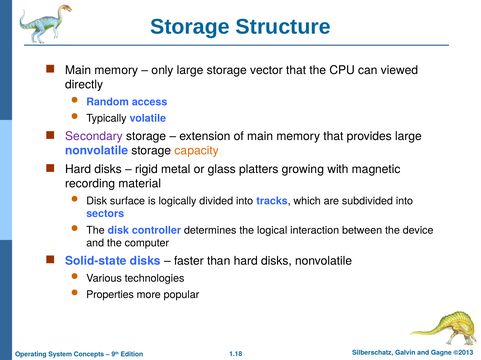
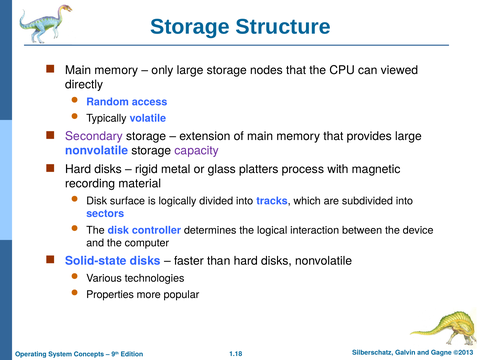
vector: vector -> nodes (266, 70)
capacity colour: orange -> purple (197, 151)
growing: growing -> process (303, 170)
